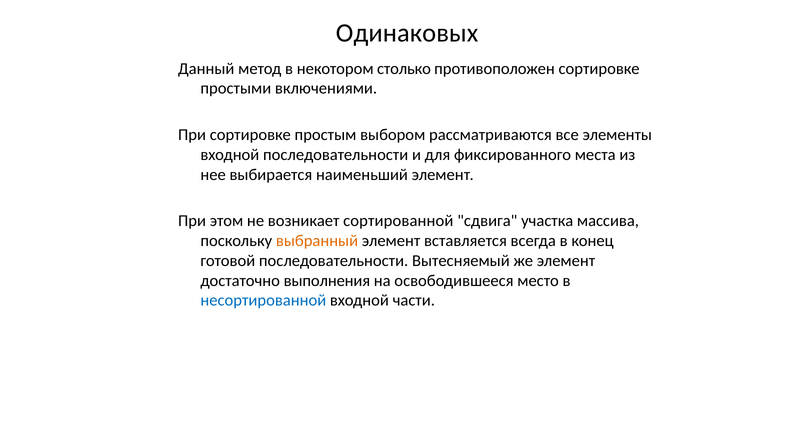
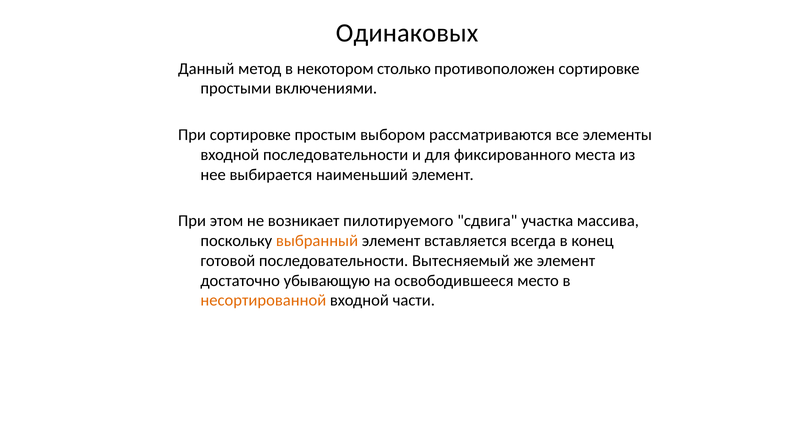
сортированной: сортированной -> пилотируемого (398, 221)
выполнения: выполнения -> убывающую (327, 281)
несортированной colour: blue -> orange (263, 301)
